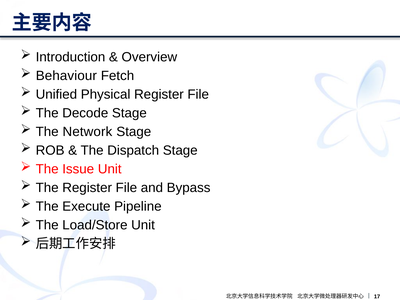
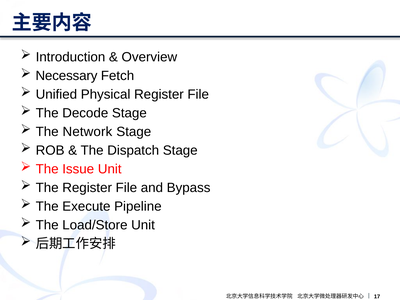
Behaviour: Behaviour -> Necessary (66, 76)
